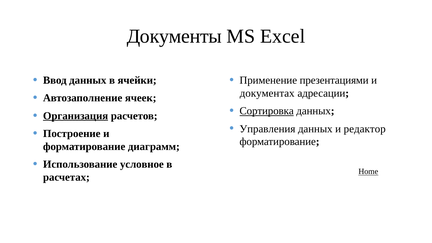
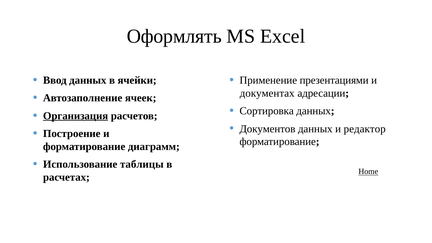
Документы: Документы -> Оформлять (174, 36)
Сортировка underline: present -> none (267, 111)
Управления: Управления -> Документов (267, 129)
условное: условное -> таблицы (142, 164)
